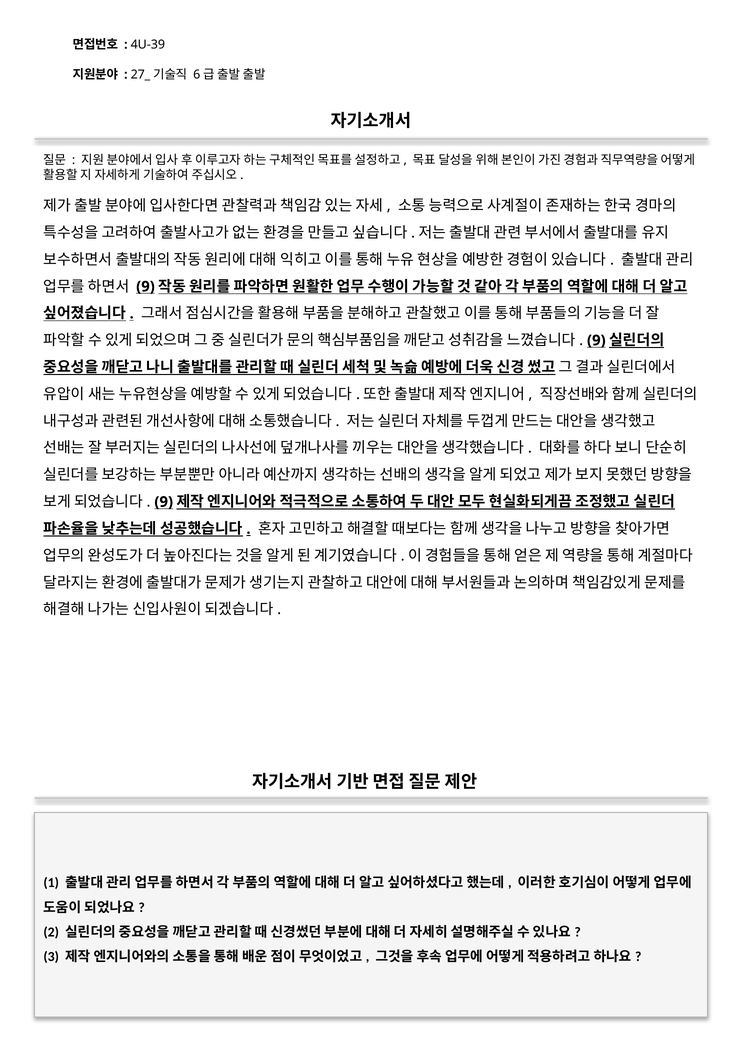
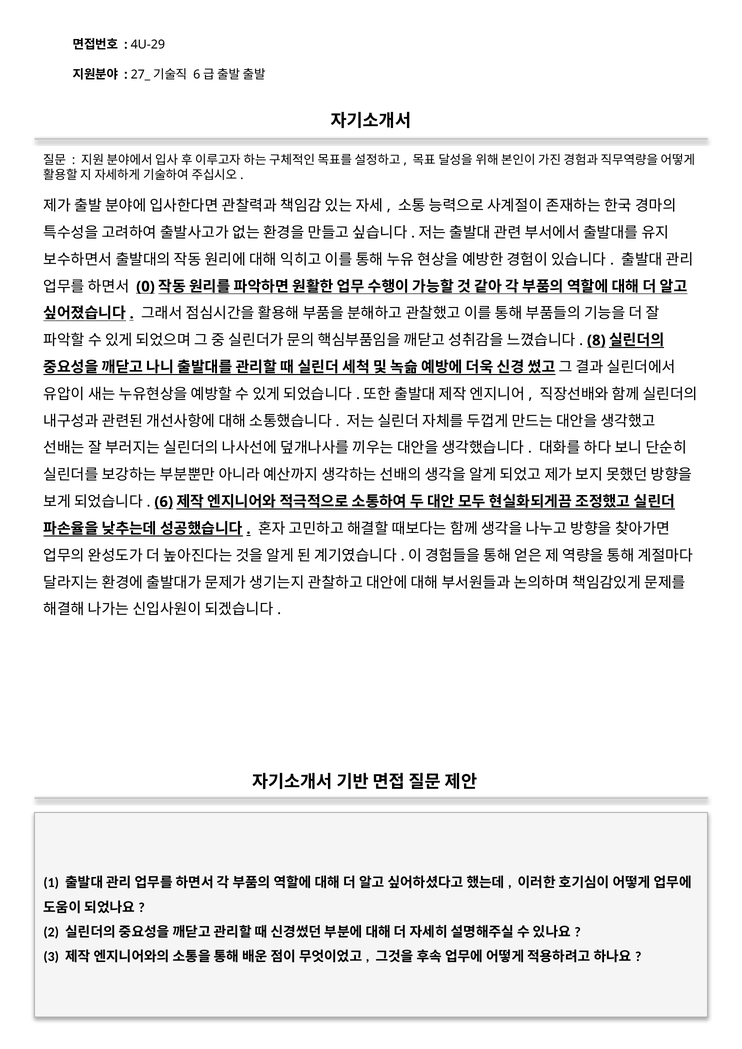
4U-39: 4U-39 -> 4U-29 (148, 45)
9: 9 -> 0 (145, 287)
9: 9 -> 8 (596, 341)
9: 9 -> 6 (164, 502)
